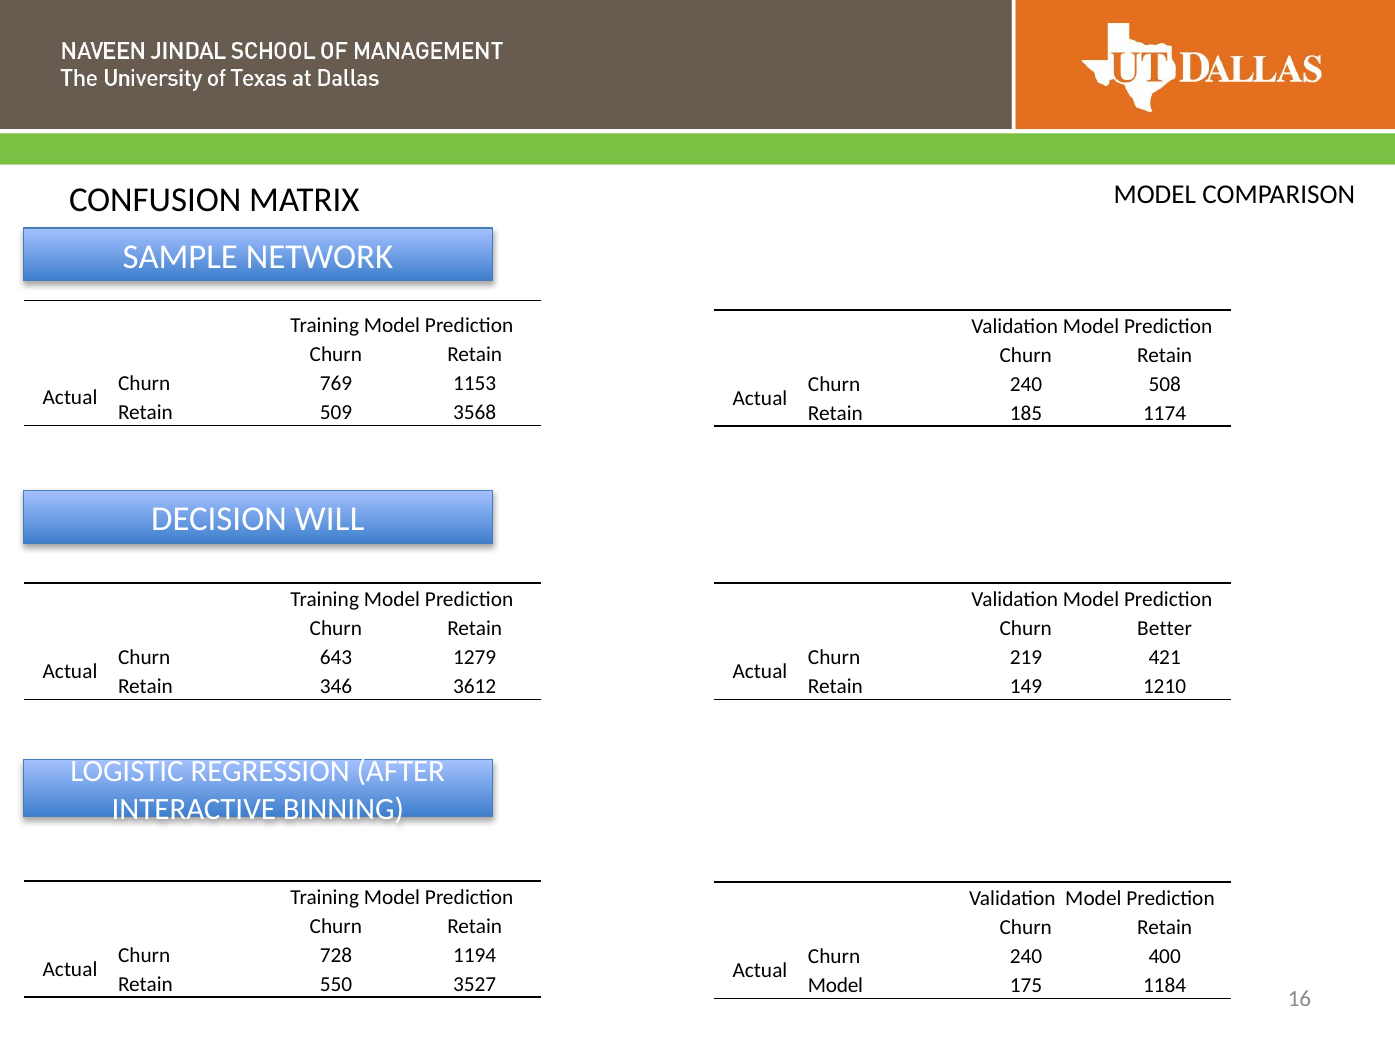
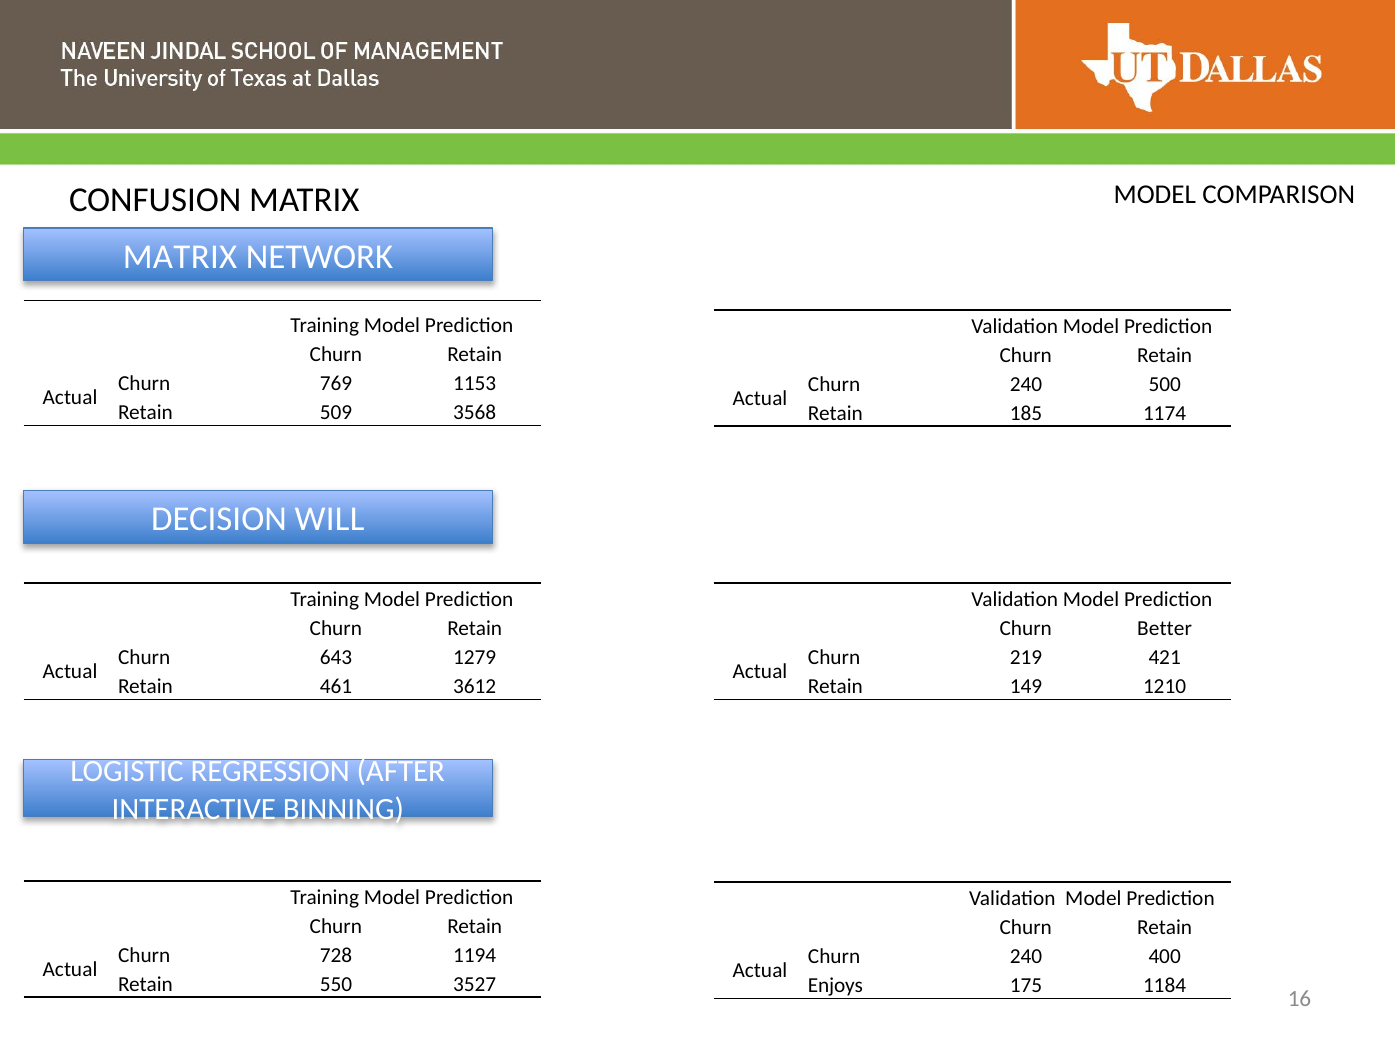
SAMPLE: SAMPLE -> MATRIX (180, 257)
508: 508 -> 500 (1165, 384)
346: 346 -> 461 (336, 687)
Model: Model -> Enjoys (835, 986)
